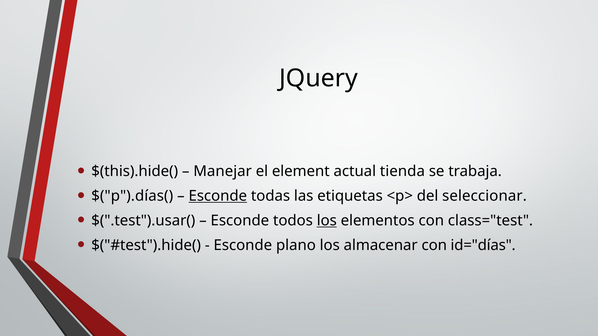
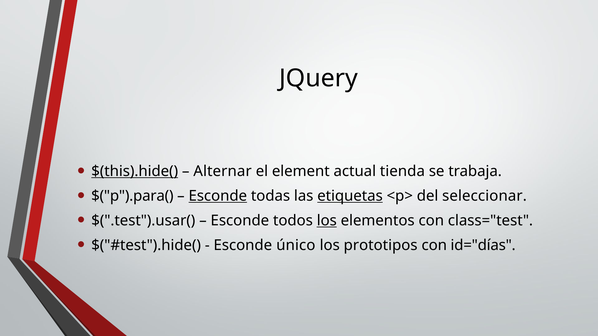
$(this).hide( underline: none -> present (135, 171)
Manejar: Manejar -> Alternar (223, 171)
$("p").días(: $("p").días( -> $("p").para( (132, 196)
etiquetas underline: none -> present (350, 196)
plano: plano -> único (296, 245)
almacenar: almacenar -> prototipos (381, 245)
